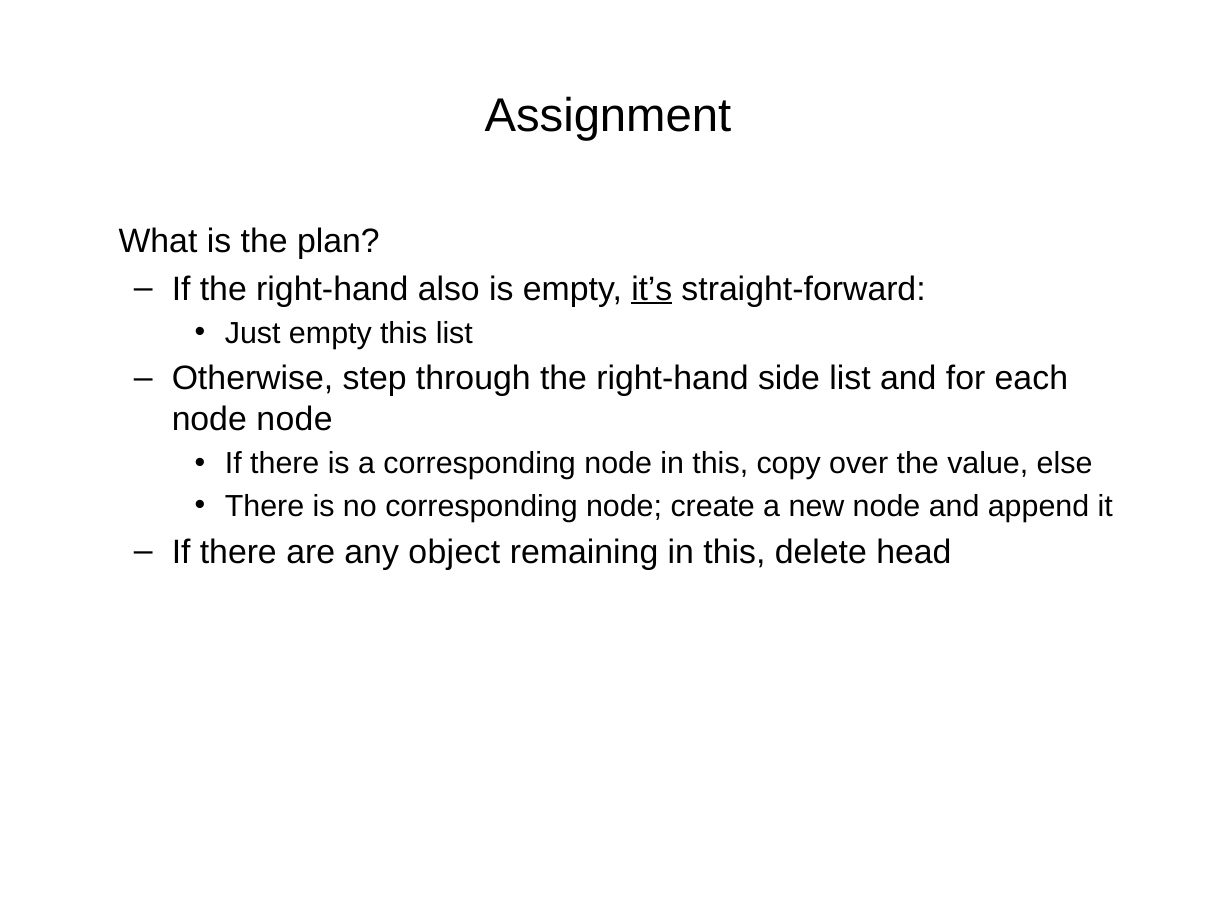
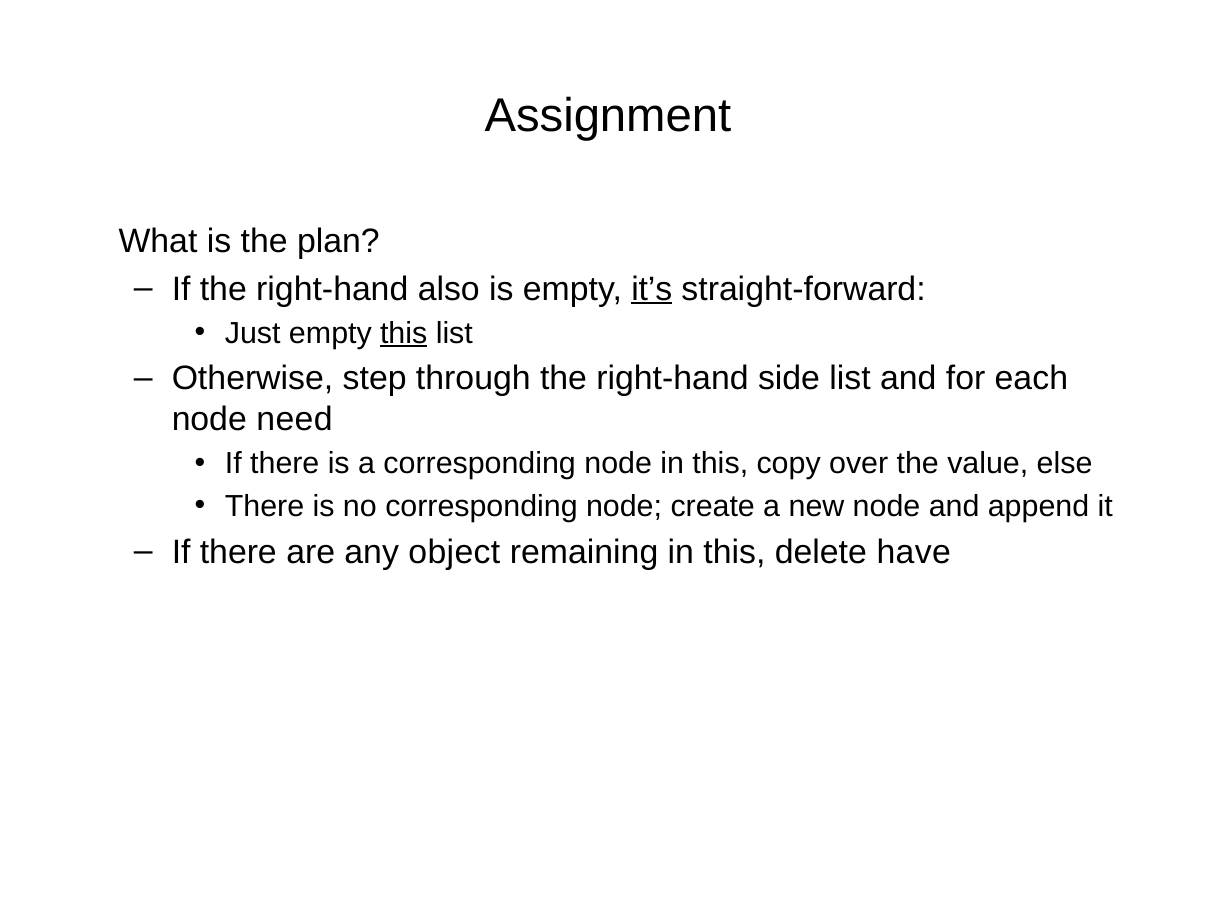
this underline: none -> present (404, 333)
node node: node -> need (295, 419)
head: head -> have (914, 552)
